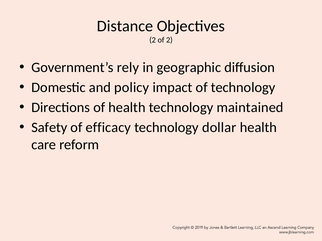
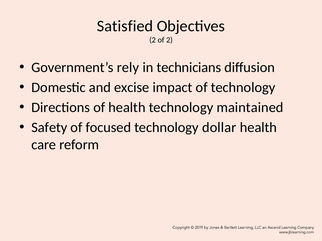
Distance: Distance -> Satisfied (125, 26)
geographic: geographic -> technicians (189, 68)
policy: policy -> excise (132, 88)
efficacy: efficacy -> focused (108, 128)
